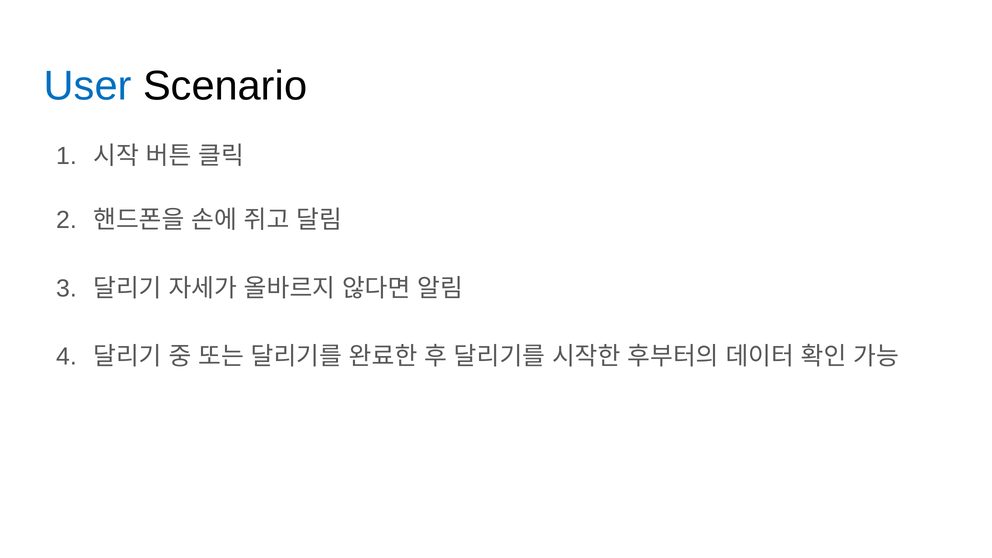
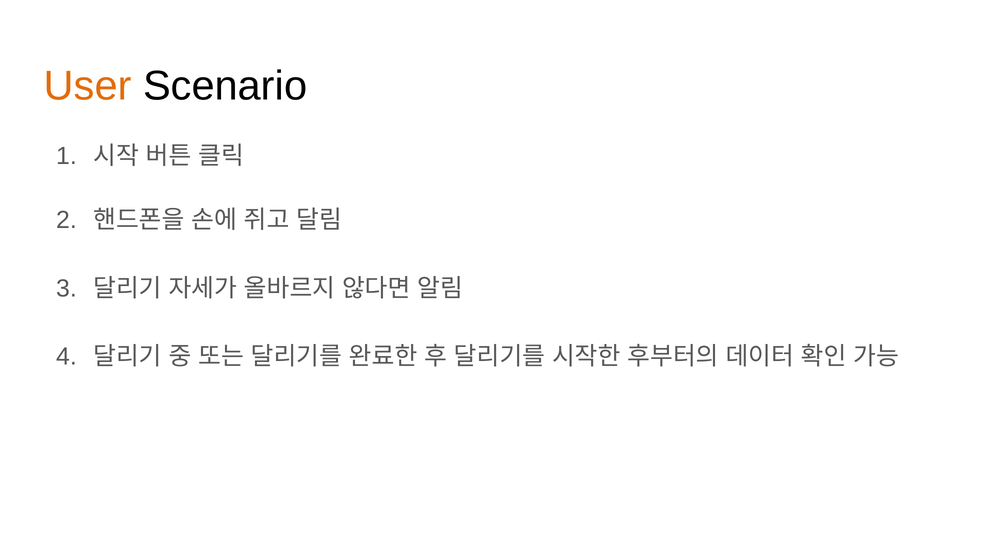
User colour: blue -> orange (88, 86)
